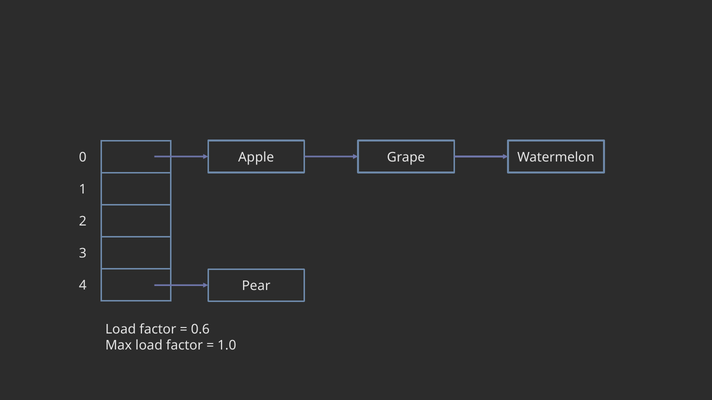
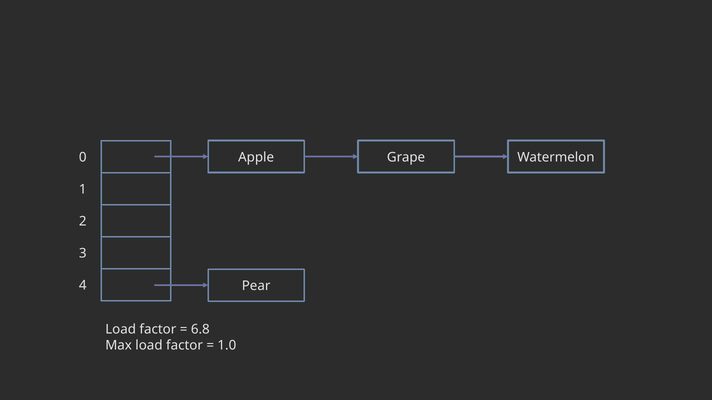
0.6: 0.6 -> 6.8 (200, 330)
